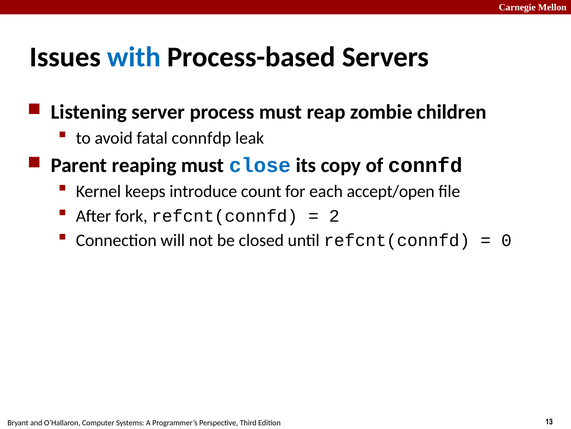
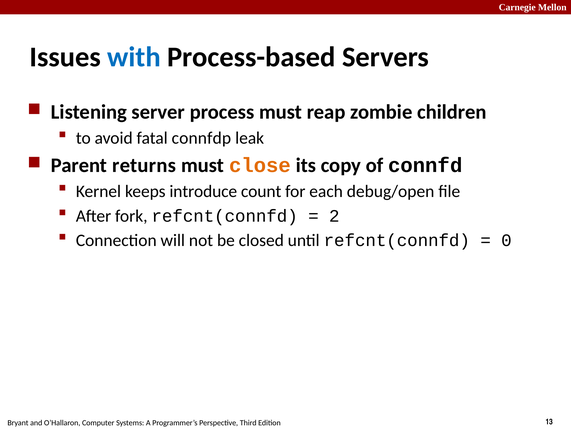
reaping: reaping -> returns (144, 165)
close colour: blue -> orange (260, 165)
accept/open: accept/open -> debug/open (391, 191)
